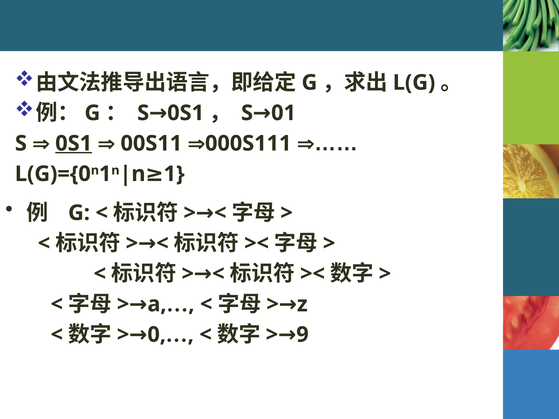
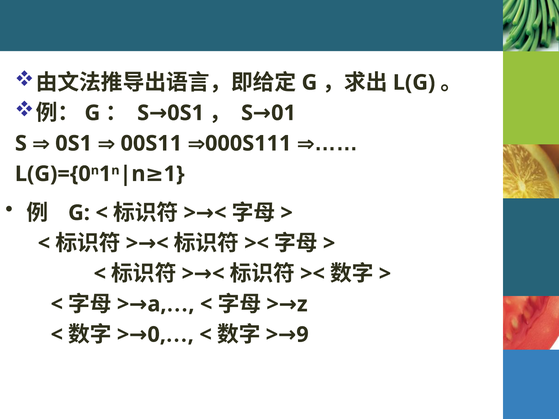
0S1 underline: present -> none (74, 143)
